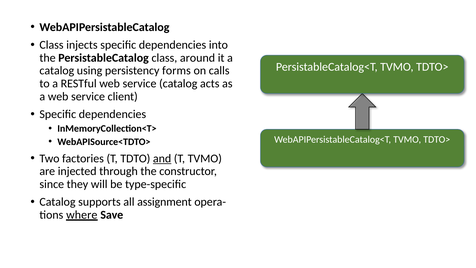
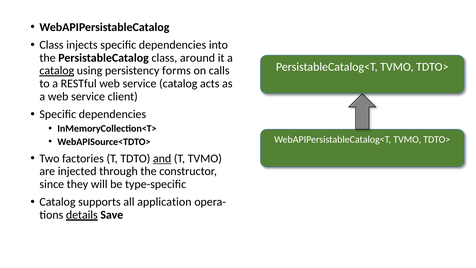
catalog underline: none -> present (57, 71)
assignment: assignment -> application (164, 202)
where: where -> details (82, 215)
